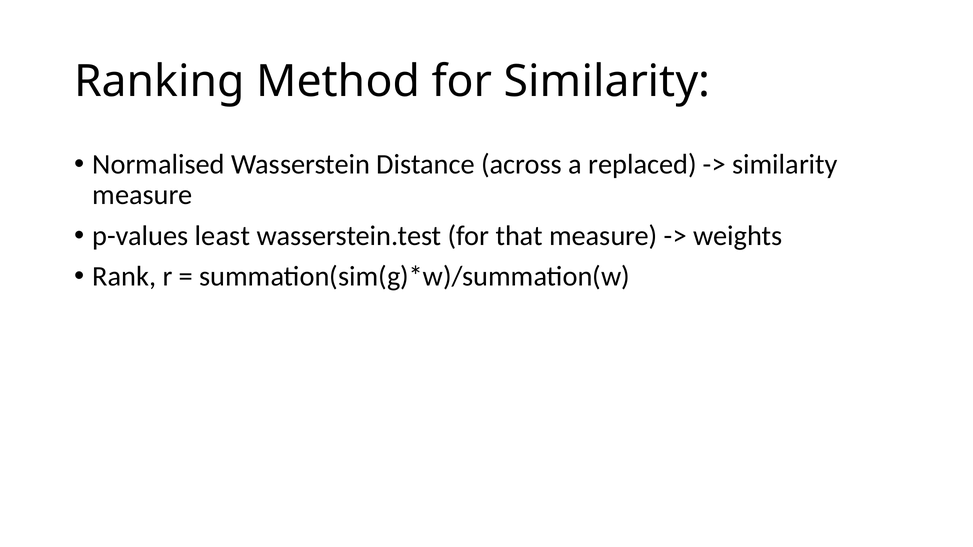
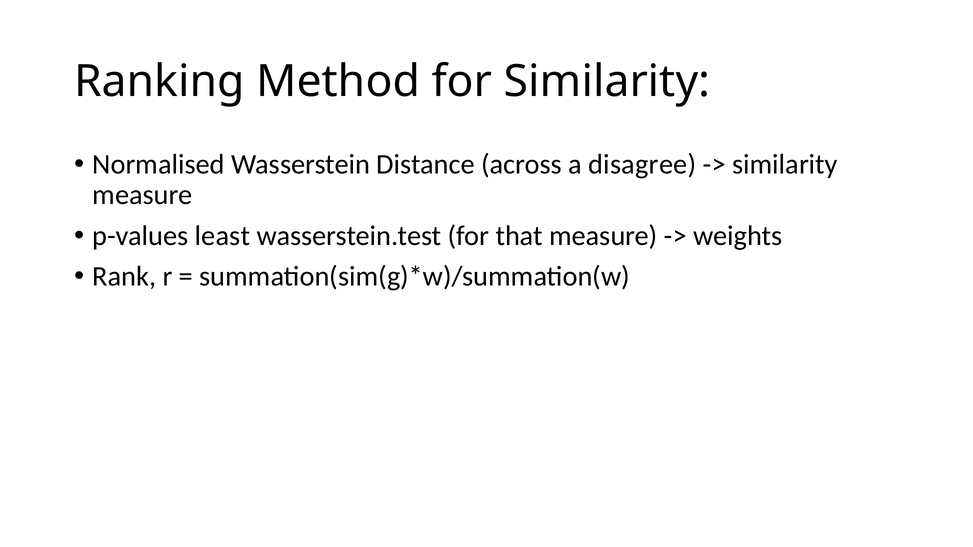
replaced: replaced -> disagree (642, 165)
